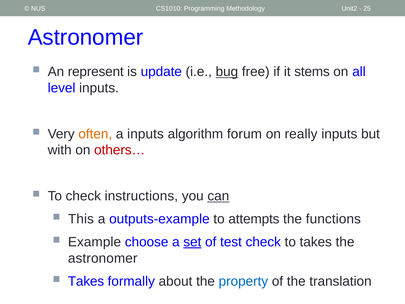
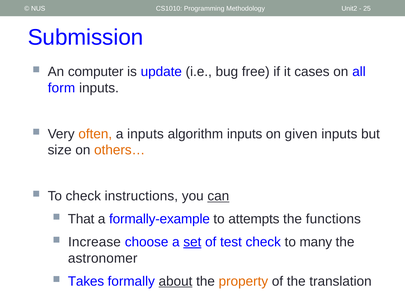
Astronomer: Astronomer -> Submission (85, 37)
represent: represent -> computer (96, 72)
bug underline: present -> none (227, 72)
stems: stems -> cases (312, 72)
level: level -> form (61, 88)
algorithm forum: forum -> inputs (245, 134)
really: really -> given (301, 134)
with: with -> size (60, 150)
others… colour: red -> orange (120, 150)
This: This -> That (81, 219)
outputs-example: outputs-example -> formally-example (160, 219)
Example: Example -> Increase (94, 242)
to takes: takes -> many (316, 242)
about underline: none -> present (176, 281)
property colour: blue -> orange (243, 281)
